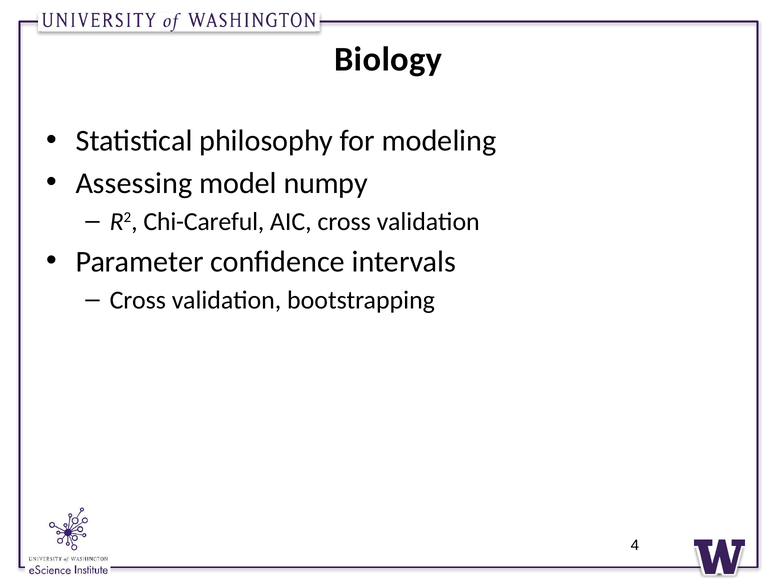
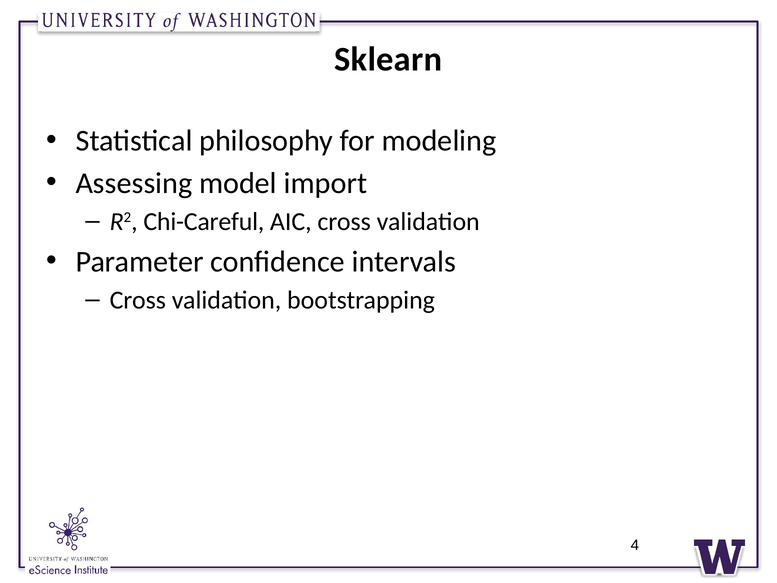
Biology: Biology -> Sklearn (388, 59)
numpy: numpy -> import (325, 183)
